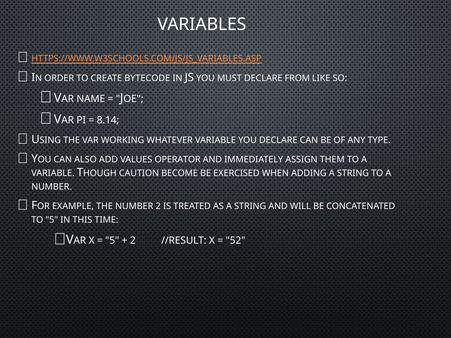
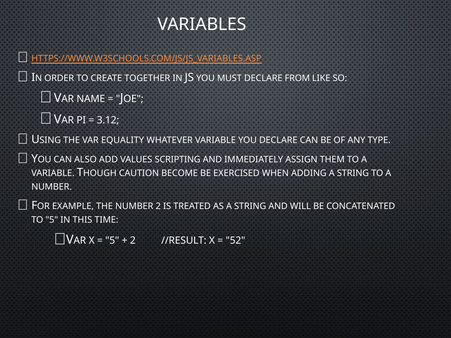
BYTECODE: BYTECODE -> TOGETHER (147, 78)
8.14: 8.14 -> 3.12 (108, 120)
WORKING: WORKING -> EQUALITY (123, 140)
OPERATOR: OPERATOR -> SCRIPTING (178, 160)
